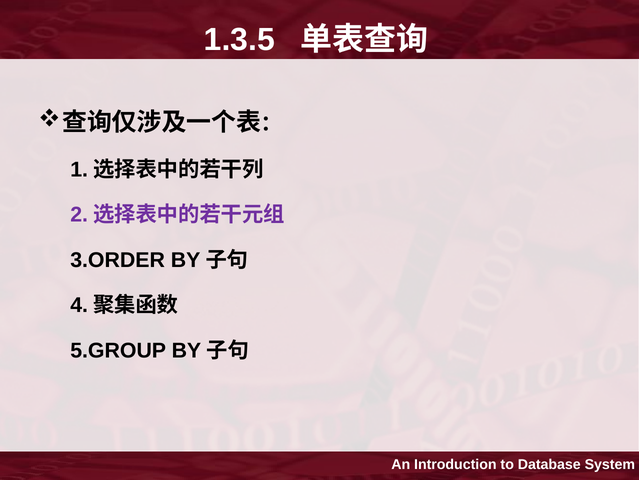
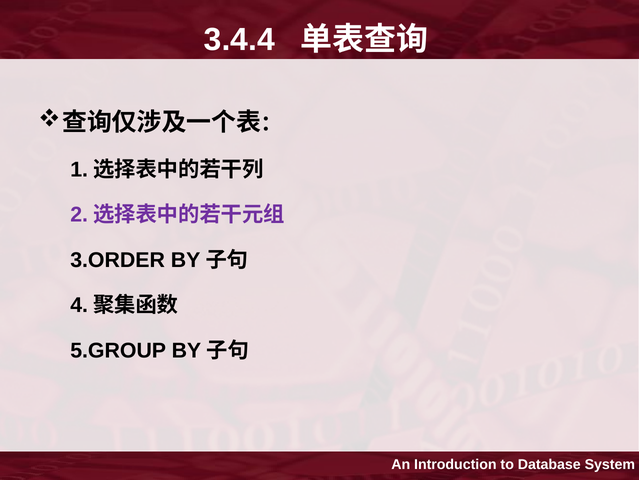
1.3.5: 1.3.5 -> 3.4.4 (239, 39)
